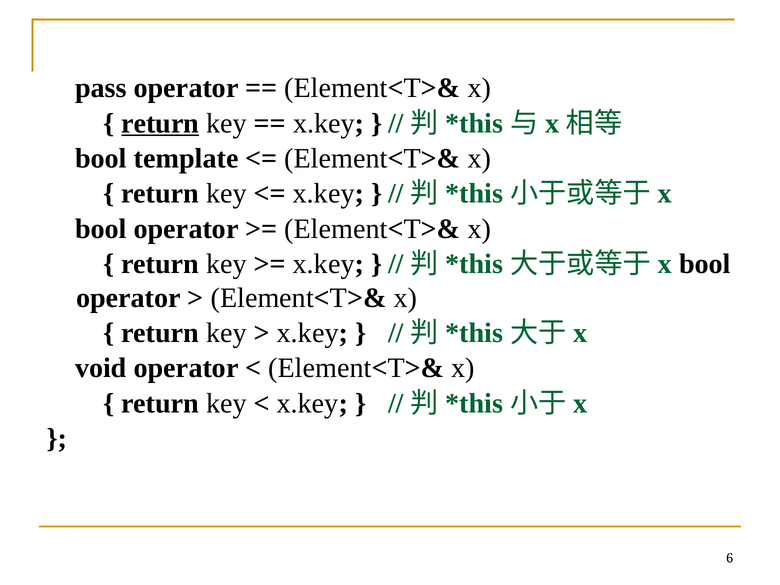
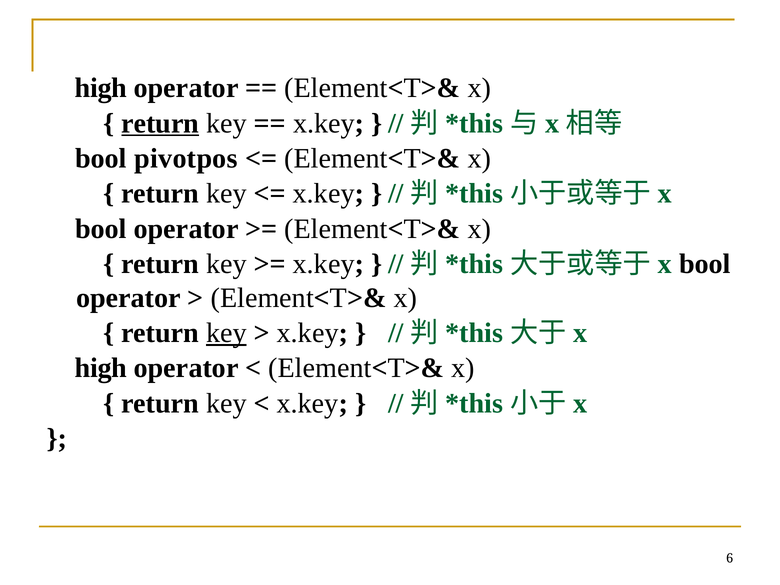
pass: pass -> high (101, 88)
template: template -> pivotpos (186, 158)
key underline: none -> present (226, 333)
void: void -> high (101, 368)
